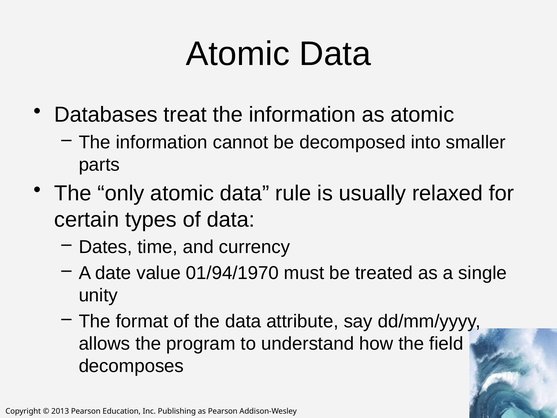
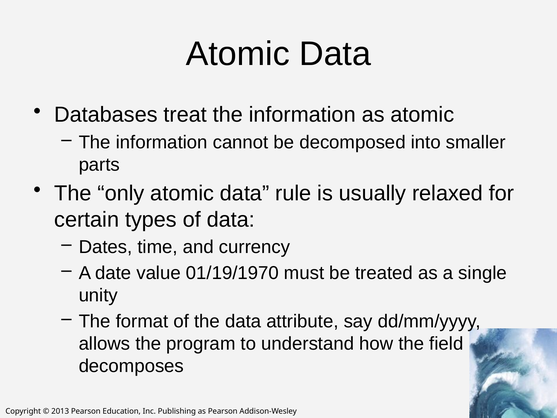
01/94/1970: 01/94/1970 -> 01/19/1970 (232, 273)
